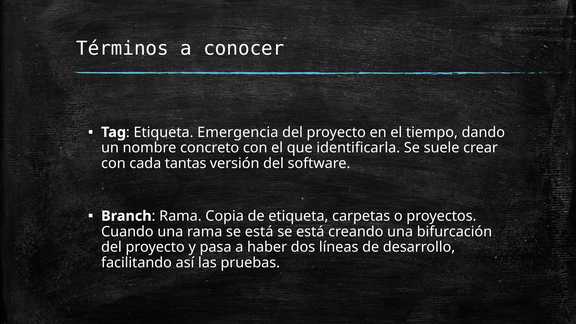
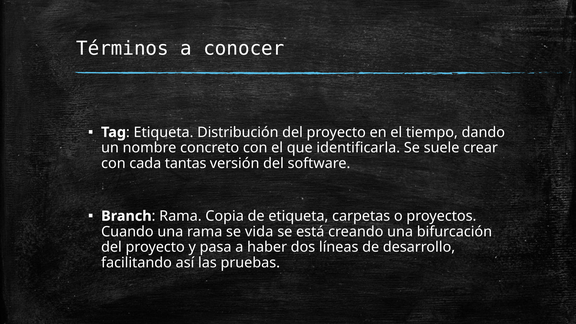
Emergencia: Emergencia -> Distribución (238, 132)
rama se está: está -> vida (259, 232)
